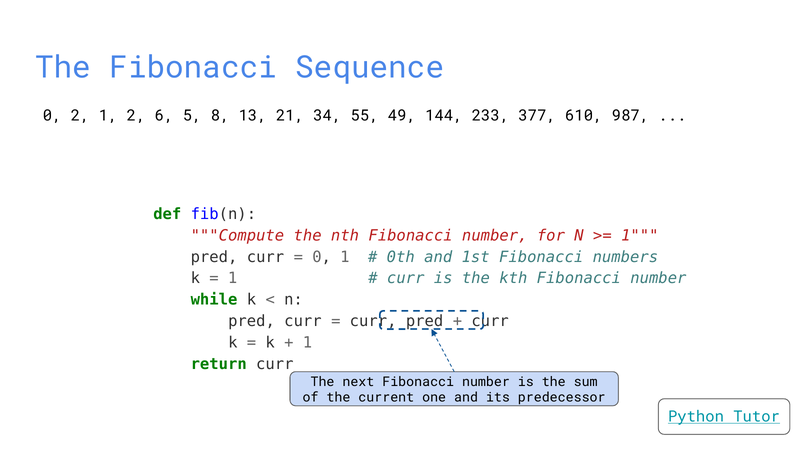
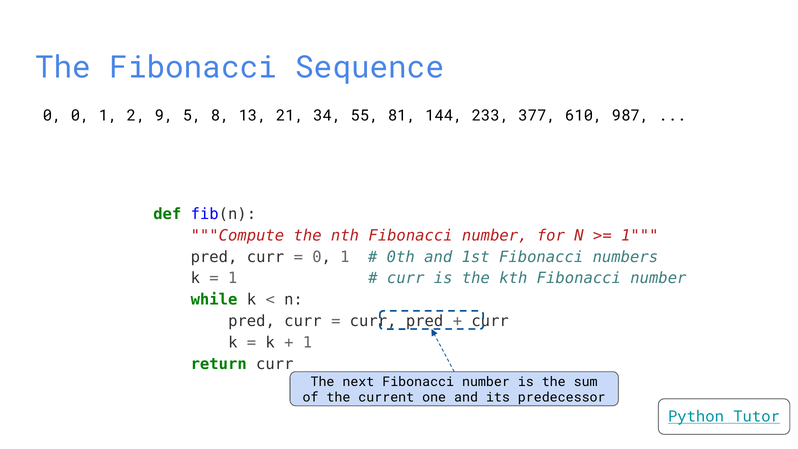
0 2: 2 -> 0 (80, 115)
6: 6 -> 9 (164, 115)
49: 49 -> 81 (402, 115)
